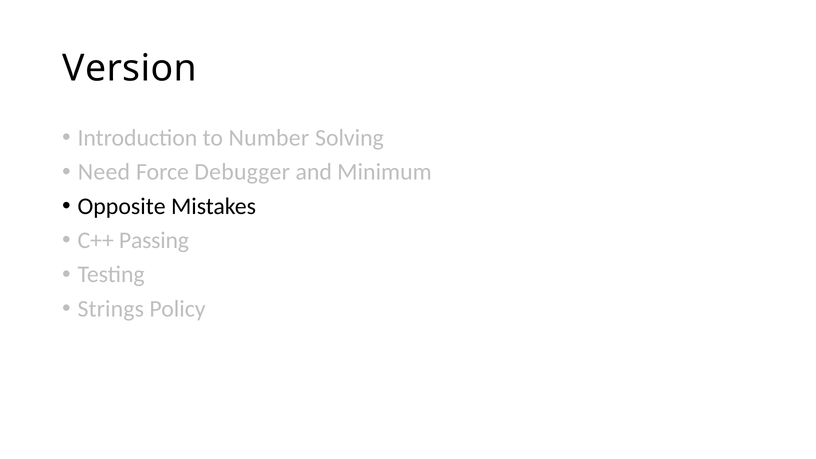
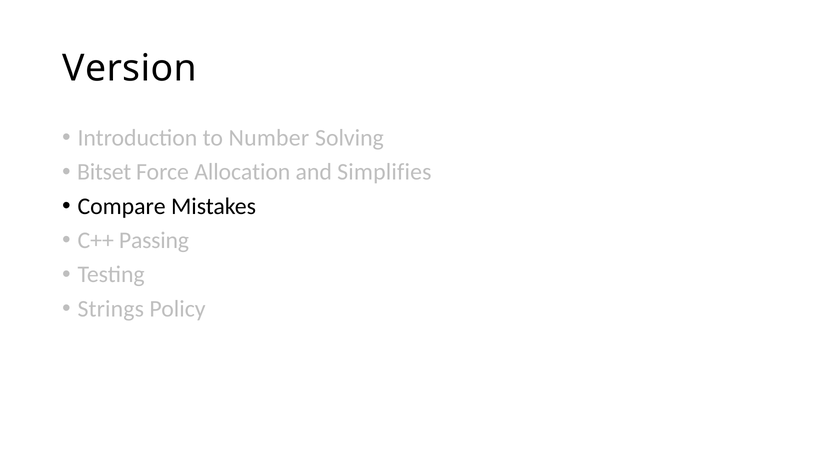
Need: Need -> Bitset (104, 172)
Debugger: Debugger -> Allocation (242, 172)
Minimum: Minimum -> Simplifies (384, 172)
Opposite: Opposite -> Compare (122, 206)
